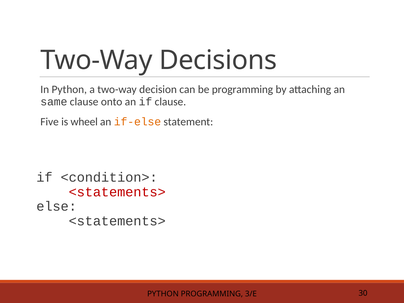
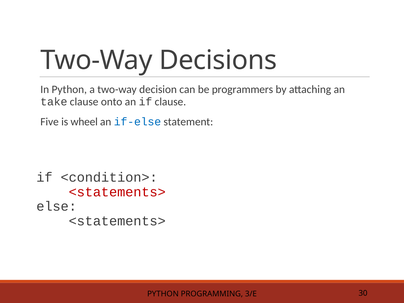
be programming: programming -> programmers (242, 90)
same: same -> take (54, 102)
if-else colour: orange -> blue (137, 122)
